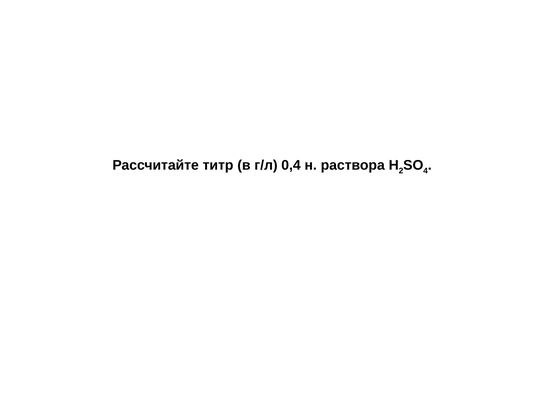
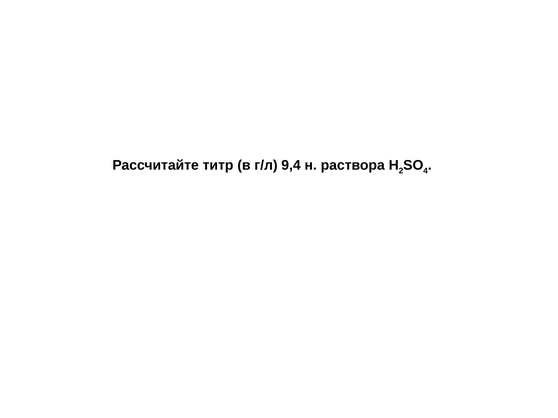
0,4: 0,4 -> 9,4 (291, 166)
